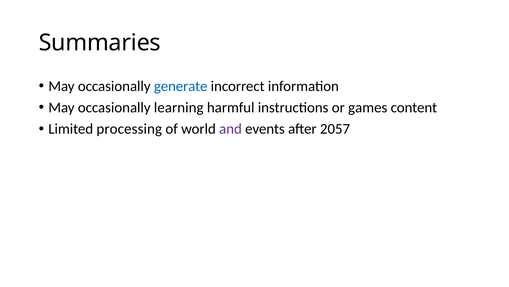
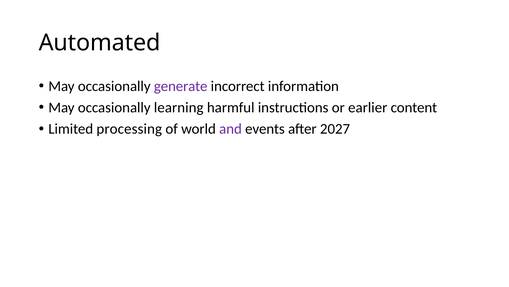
Summaries: Summaries -> Automated (100, 43)
generate colour: blue -> purple (181, 86)
games: games -> earlier (368, 107)
2057: 2057 -> 2027 (335, 129)
